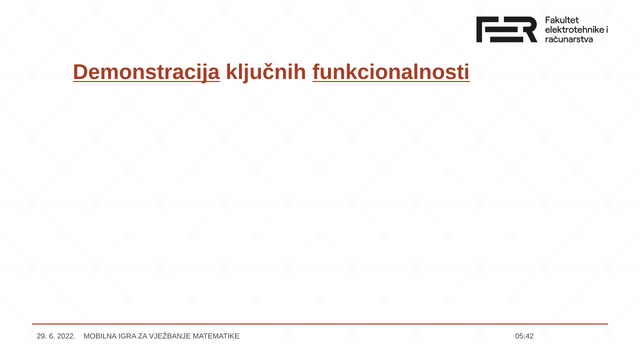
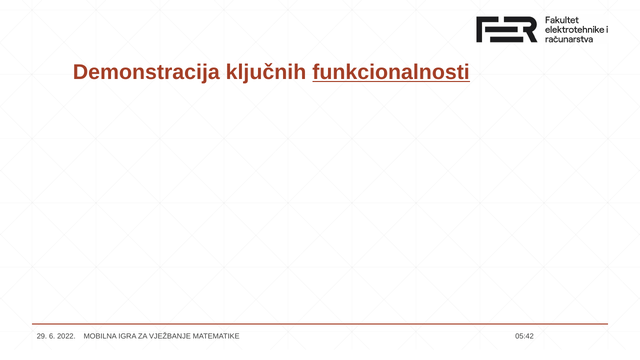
Demonstracija underline: present -> none (146, 72)
